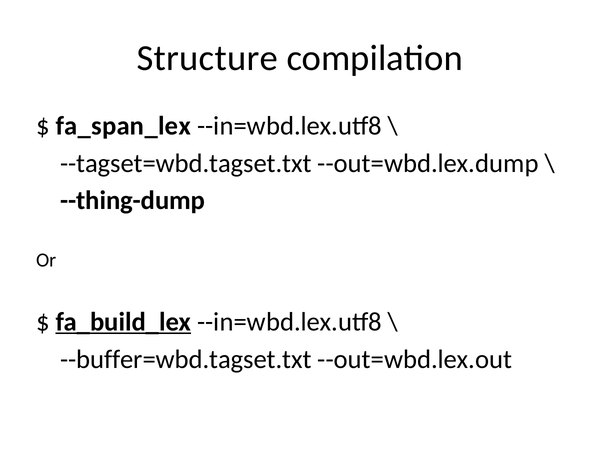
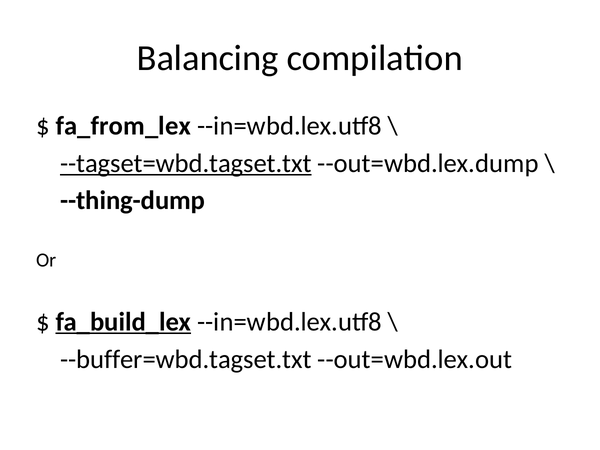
Structure: Structure -> Balancing (208, 58)
fa_span_lex: fa_span_lex -> fa_from_lex (123, 126)
--tagset=wbd.tagset.txt underline: none -> present (186, 163)
